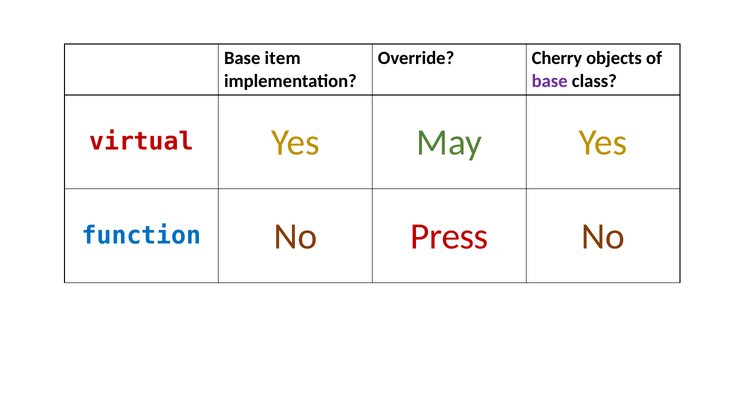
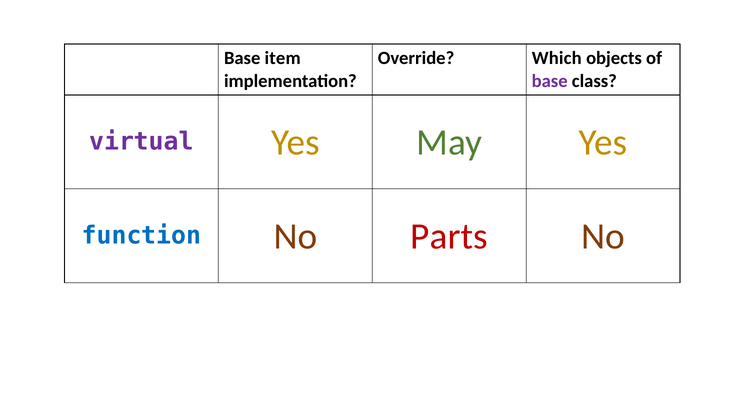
Cherry: Cherry -> Which (557, 58)
virtual colour: red -> purple (141, 142)
Press: Press -> Parts (449, 236)
